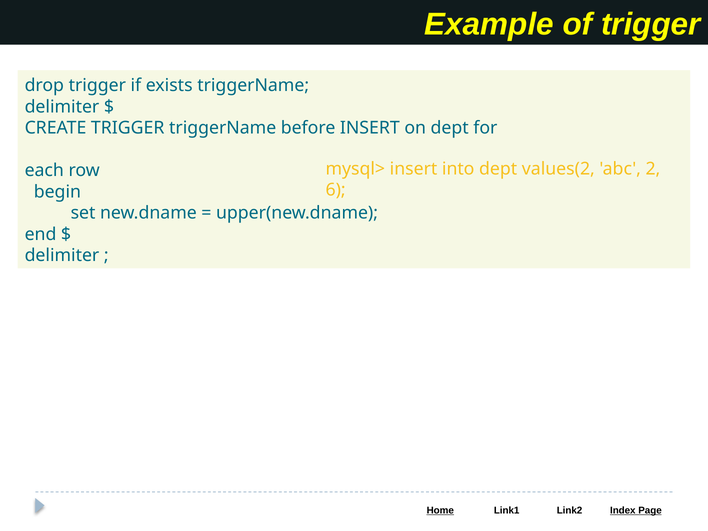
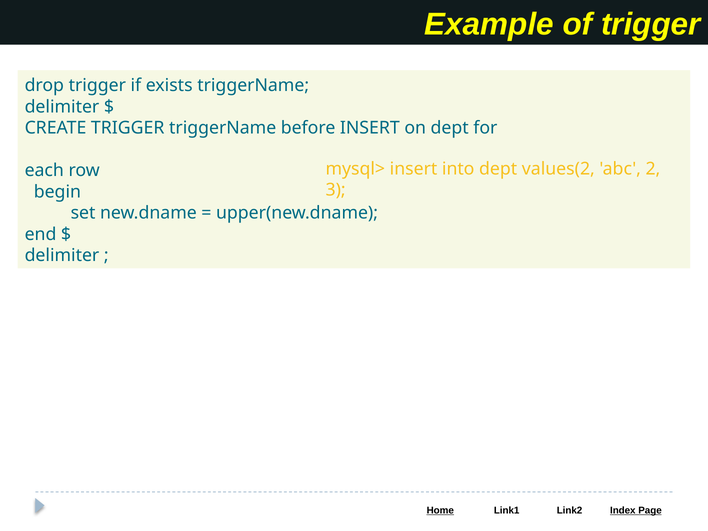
6: 6 -> 3 (336, 190)
